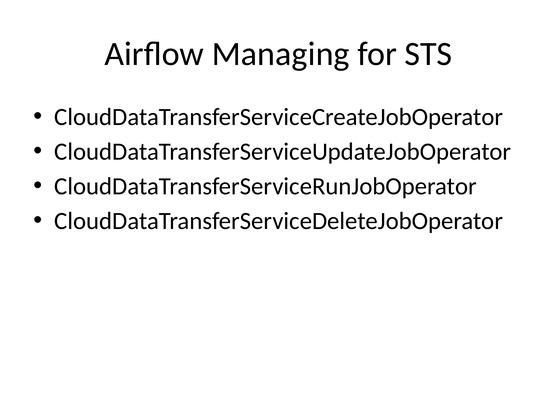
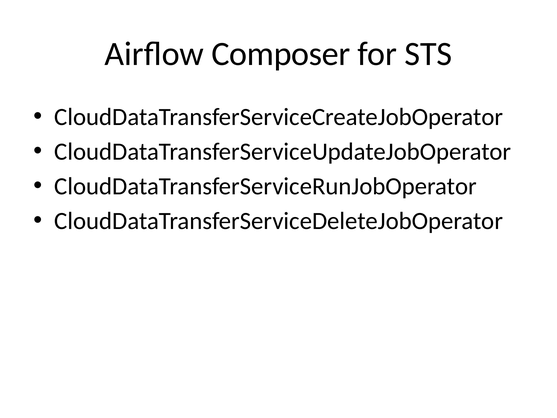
Managing: Managing -> Composer (281, 54)
